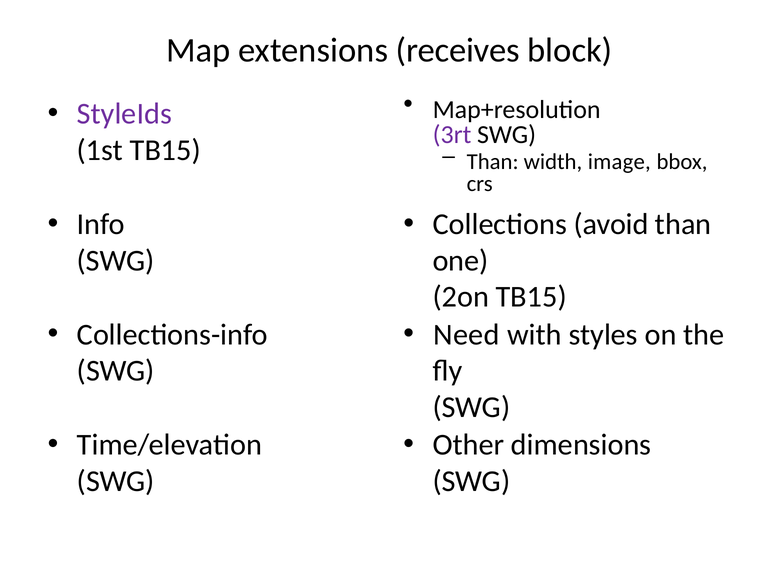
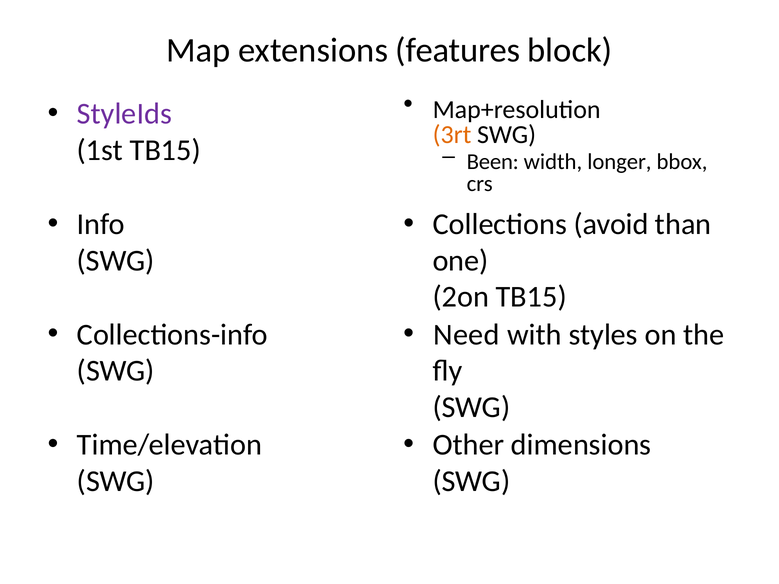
receives: receives -> features (458, 50)
3rt colour: purple -> orange (452, 135)
Than: Than -> Been (493, 162)
image: image -> longer (619, 162)
